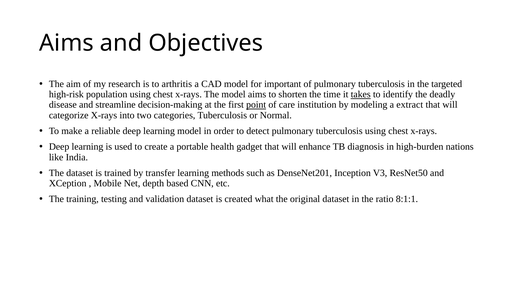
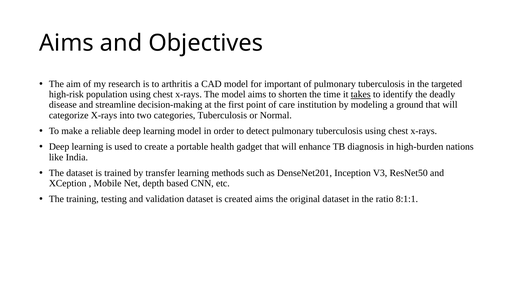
point underline: present -> none (256, 105)
extract: extract -> ground (410, 105)
created what: what -> aims (264, 200)
